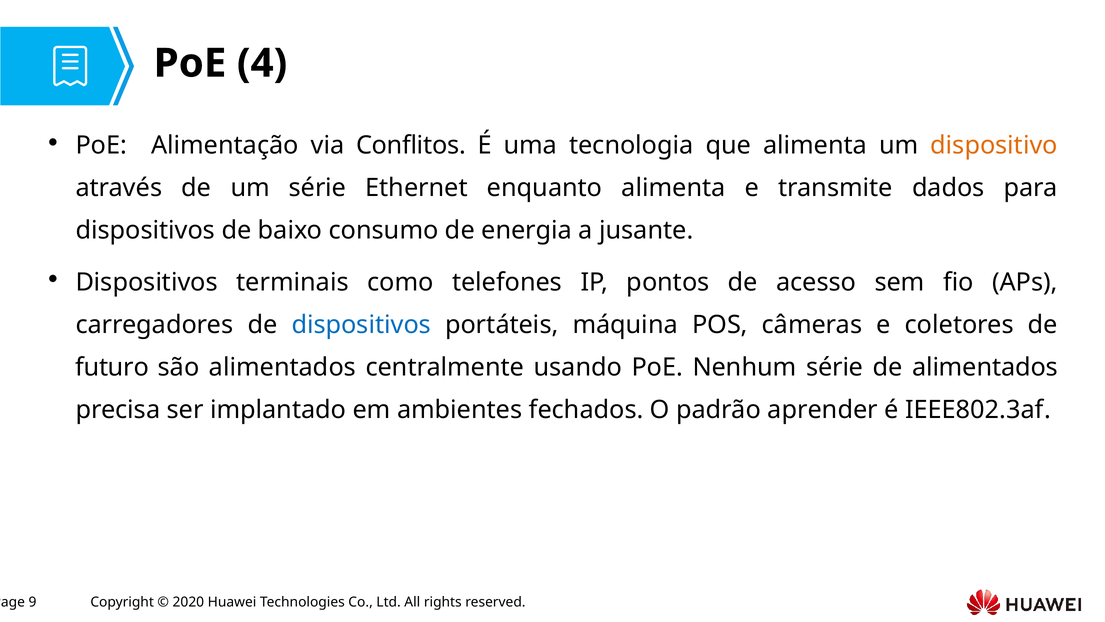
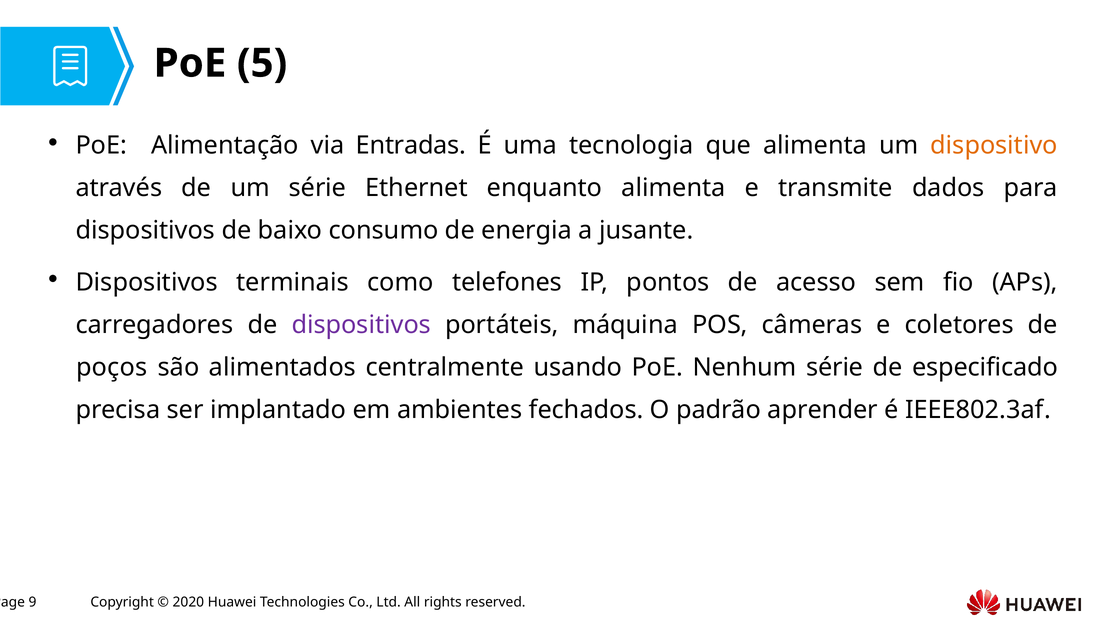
4: 4 -> 5 (262, 63)
Conflitos: Conflitos -> Entradas (411, 145)
dispositivos colour: blue -> purple (361, 324)
futuro: futuro -> poços (112, 367)
de alimentados: alimentados -> especificado (985, 367)
